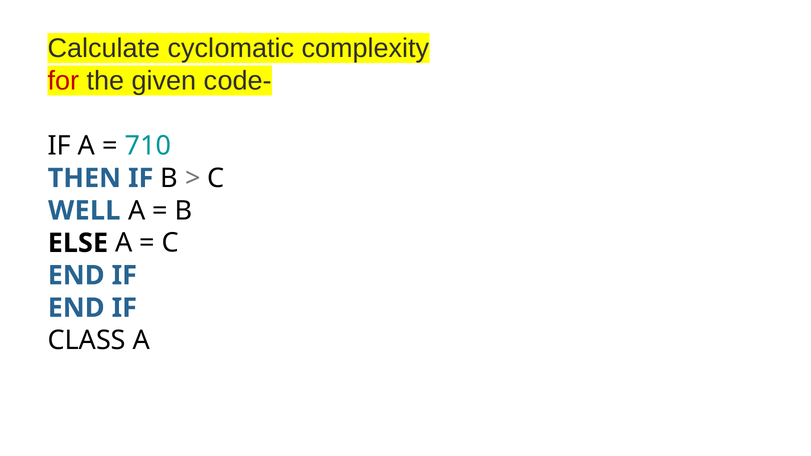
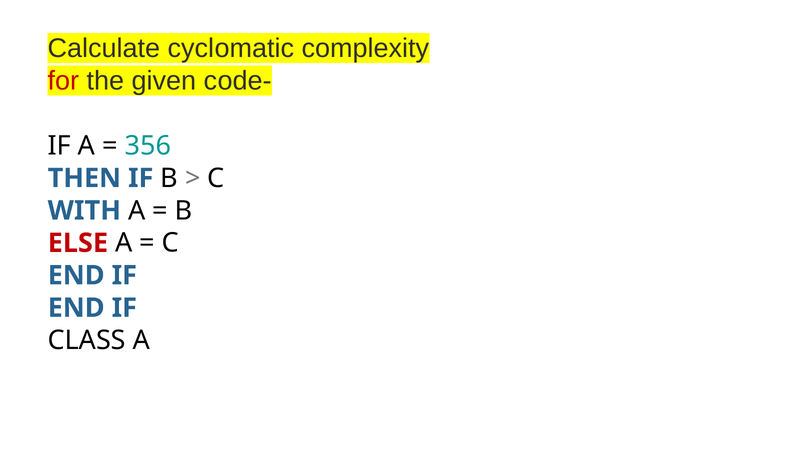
710: 710 -> 356 (148, 146)
WELL: WELL -> WITH (84, 211)
ELSE colour: black -> red (78, 243)
